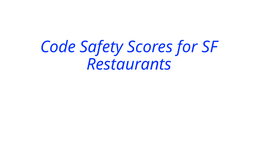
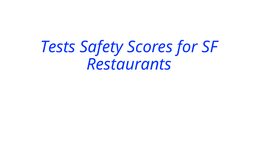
Code: Code -> Tests (58, 47)
